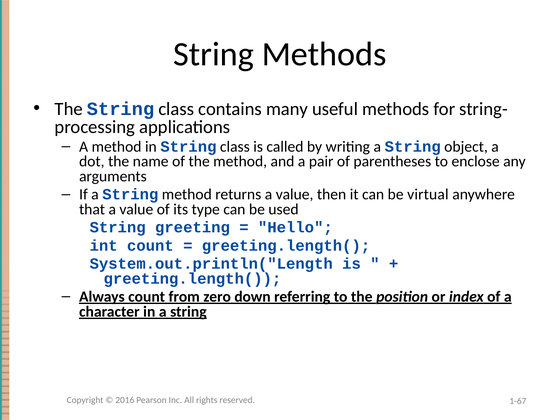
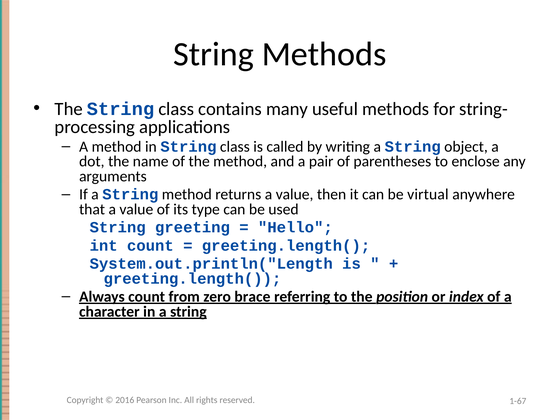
down: down -> brace (252, 297)
